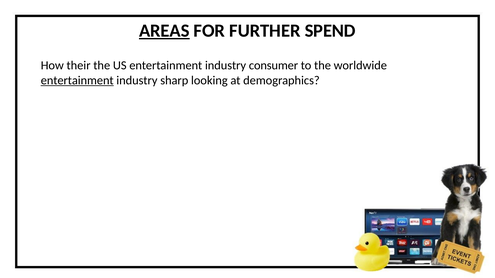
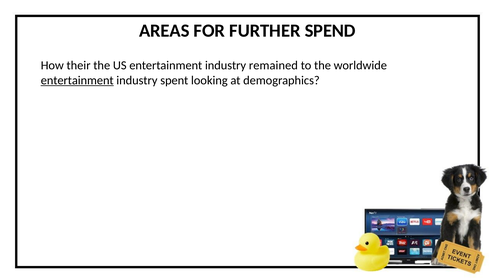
AREAS underline: present -> none (164, 31)
consumer: consumer -> remained (273, 66)
sharp: sharp -> spent (174, 80)
